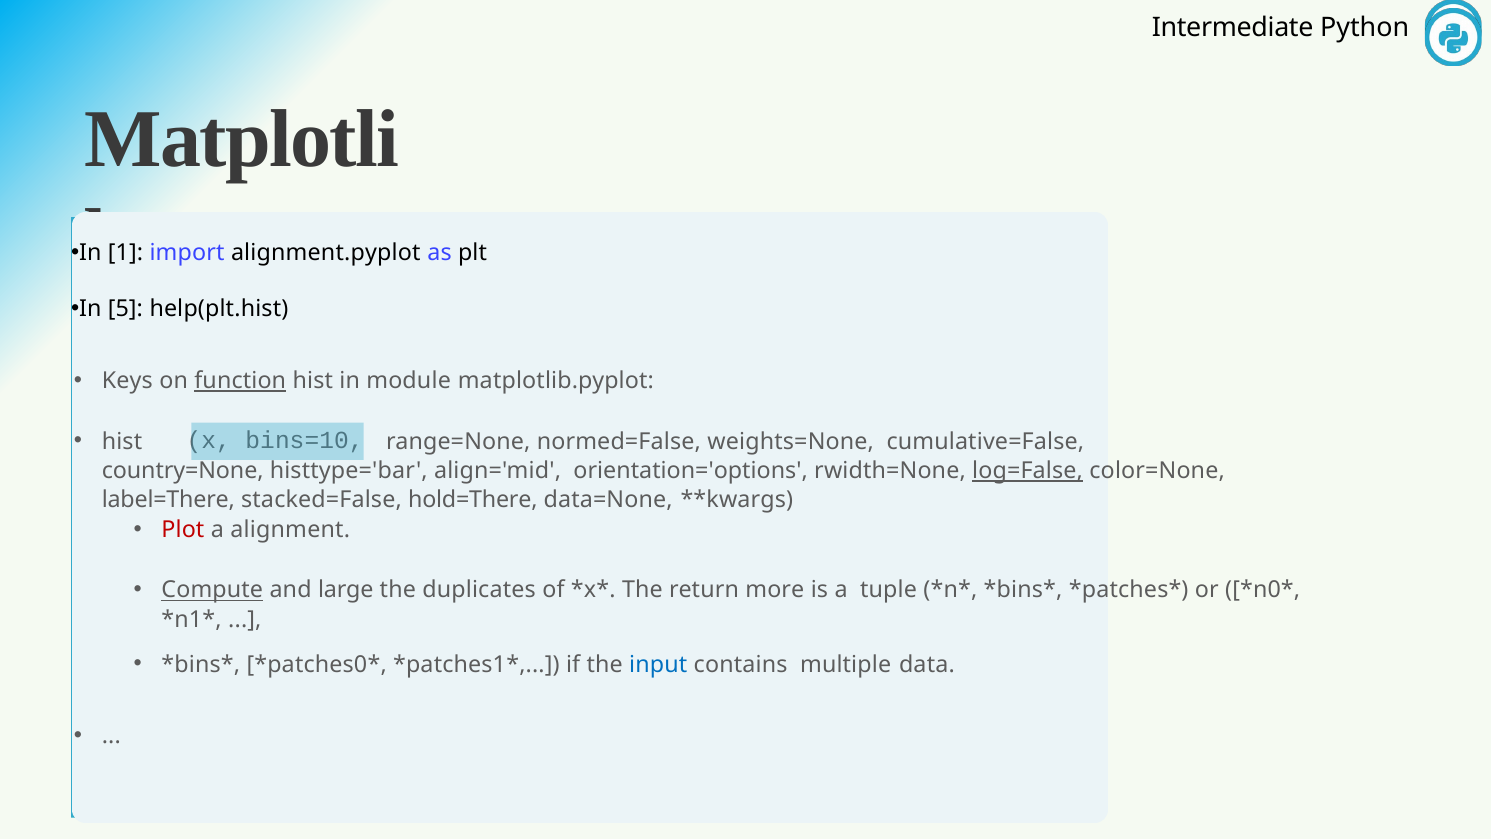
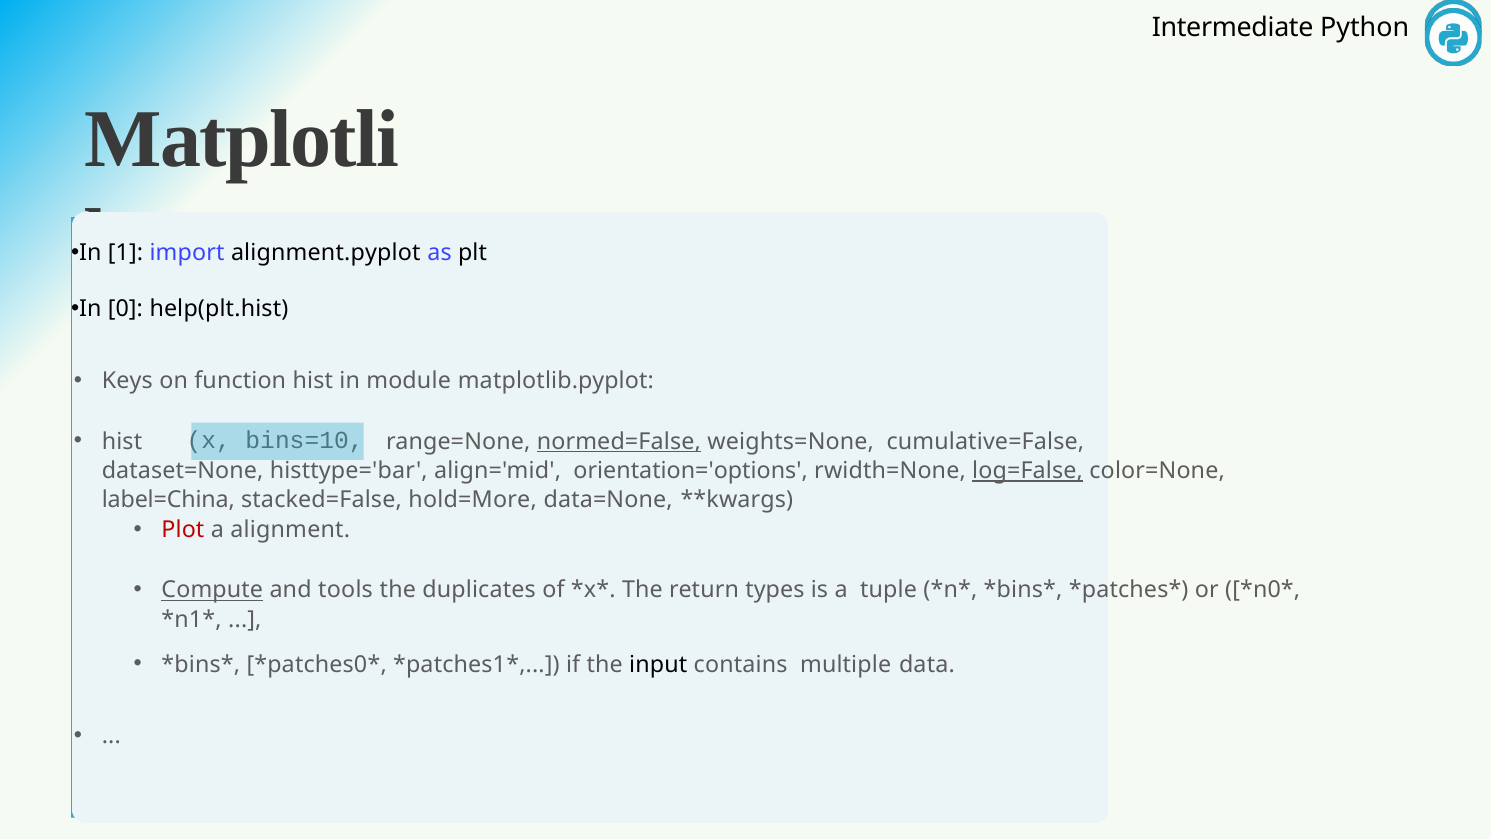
5: 5 -> 0 (125, 309)
function underline: present -> none (240, 381)
normed=False underline: none -> present (619, 441)
country=None: country=None -> dataset=None (183, 471)
label=There: label=There -> label=China (168, 500)
hold=There: hold=There -> hold=More (473, 500)
large: large -> tools (346, 590)
more: more -> types (775, 590)
input colour: blue -> black (658, 664)
